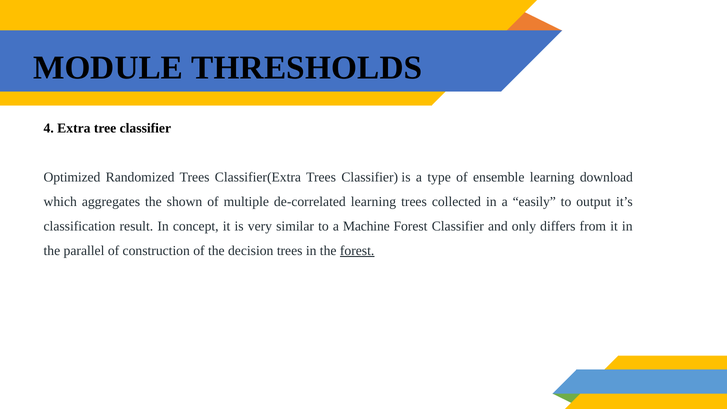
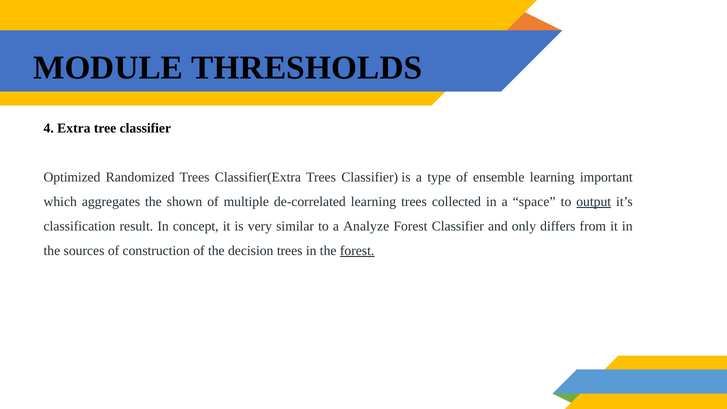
download: download -> important (606, 177)
easily: easily -> space (534, 202)
output underline: none -> present (594, 202)
Machine: Machine -> Analyze (366, 226)
parallel: parallel -> sources (84, 251)
